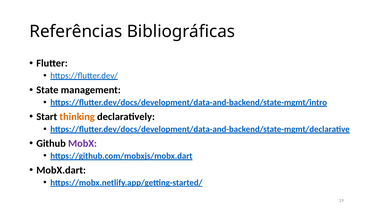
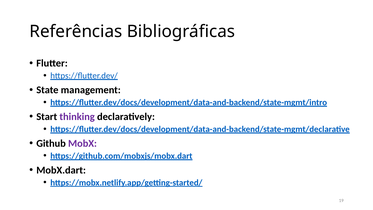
thinking colour: orange -> purple (77, 117)
